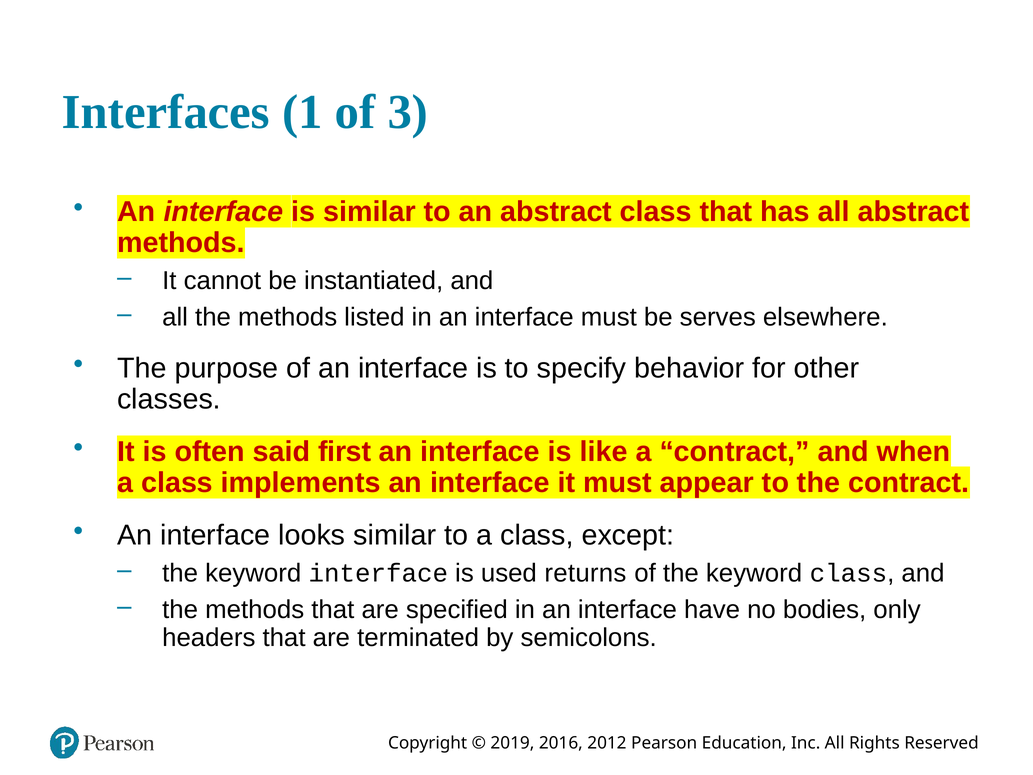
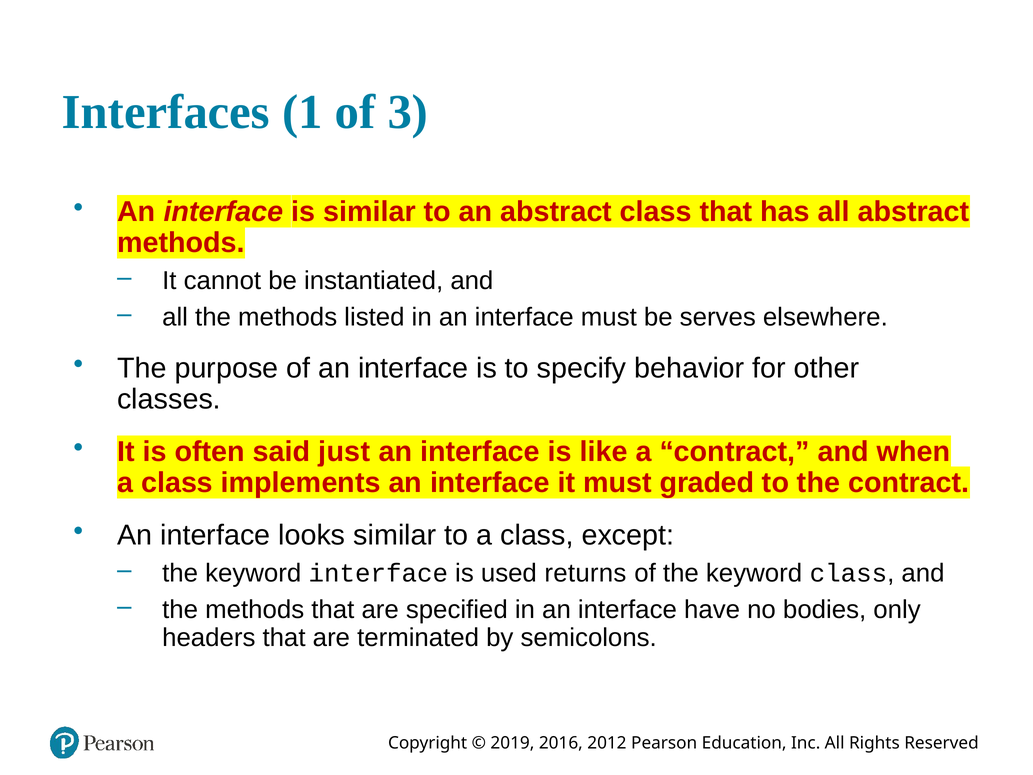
first: first -> just (344, 452)
appear: appear -> graded (707, 483)
